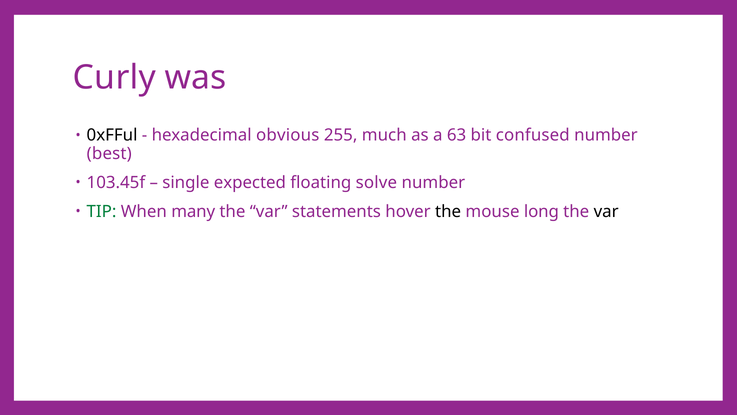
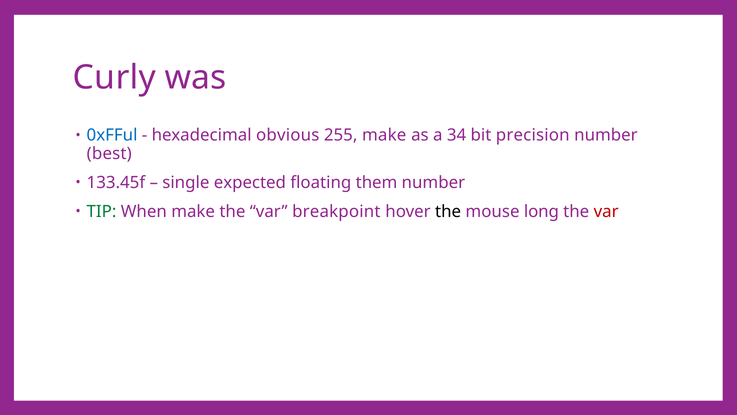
0xFFul colour: black -> blue (112, 135)
255 much: much -> make (384, 135)
63: 63 -> 34 (457, 135)
confused: confused -> precision (533, 135)
103.45f: 103.45f -> 133.45f (116, 182)
solve: solve -> them (377, 182)
When many: many -> make (193, 211)
statements: statements -> breakpoint (336, 211)
var colour: black -> red (606, 211)
